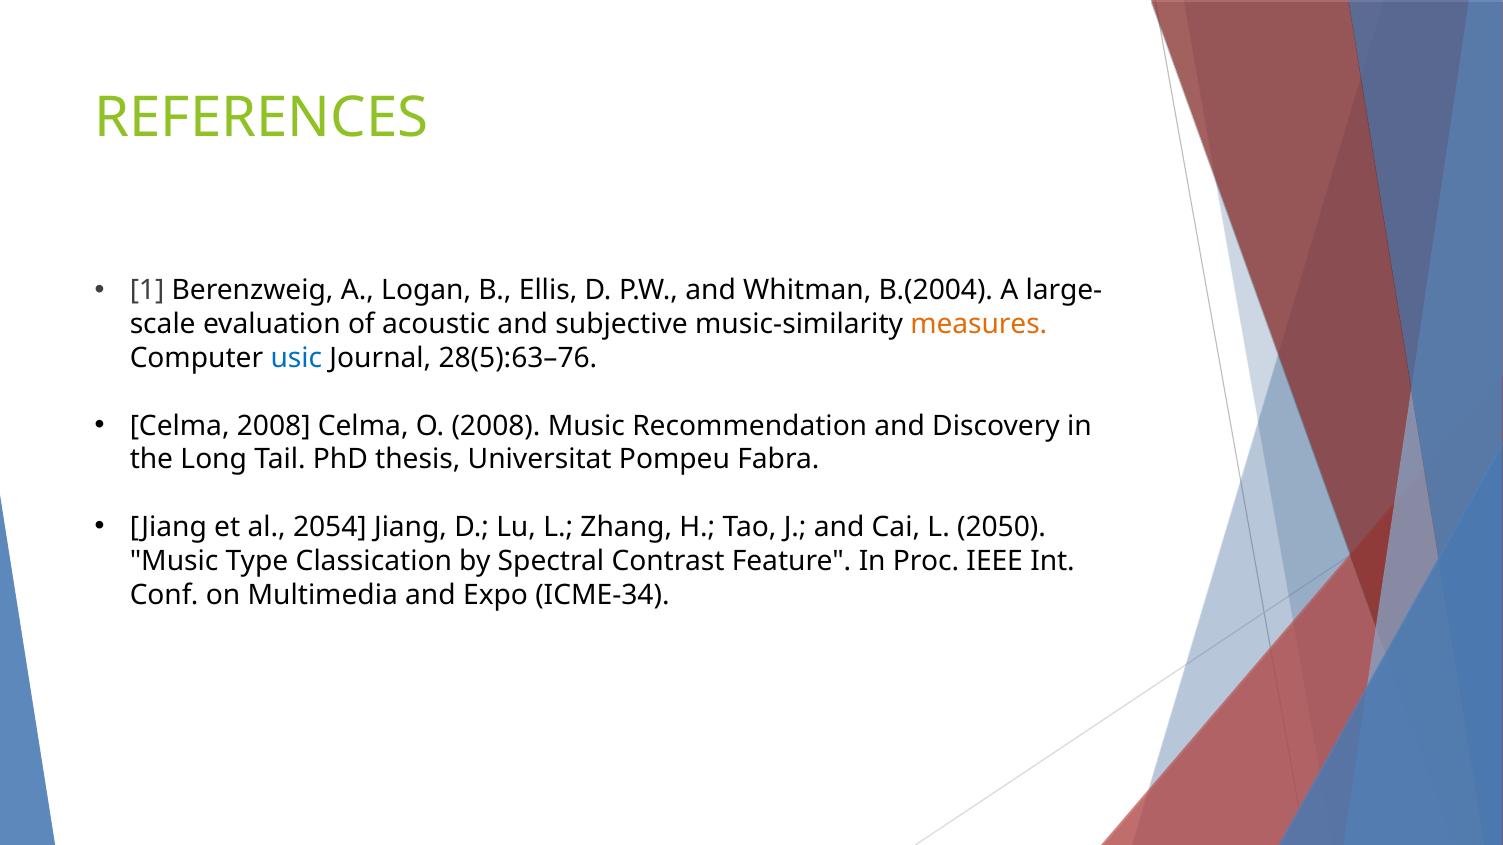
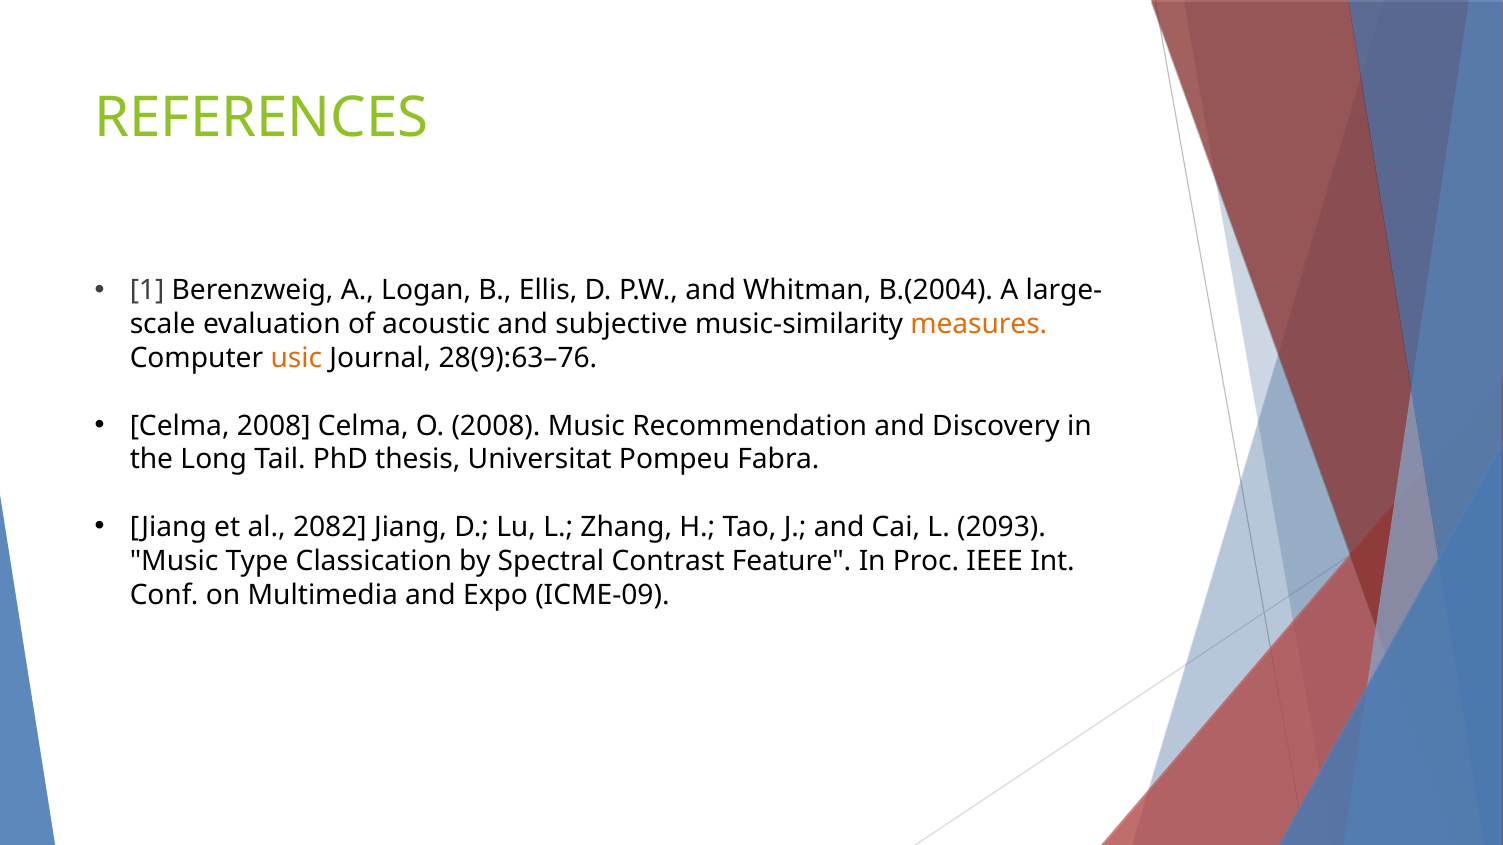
usic colour: blue -> orange (296, 358)
28(5):63–76: 28(5):63–76 -> 28(9):63–76 (518, 358)
2054: 2054 -> 2082 (330, 527)
2050: 2050 -> 2093 (1001, 527)
ICME-34: ICME-34 -> ICME-09 (602, 595)
